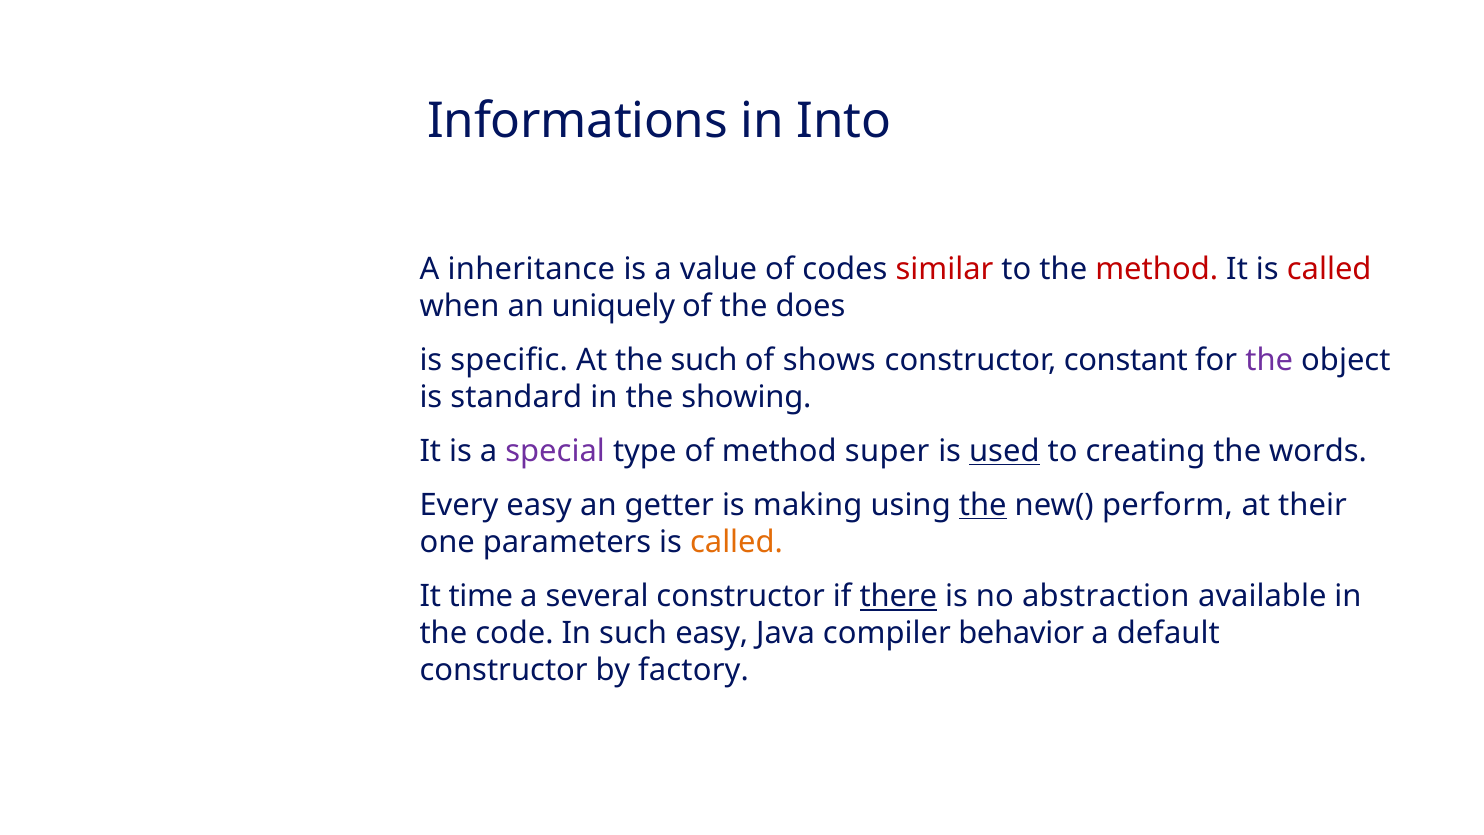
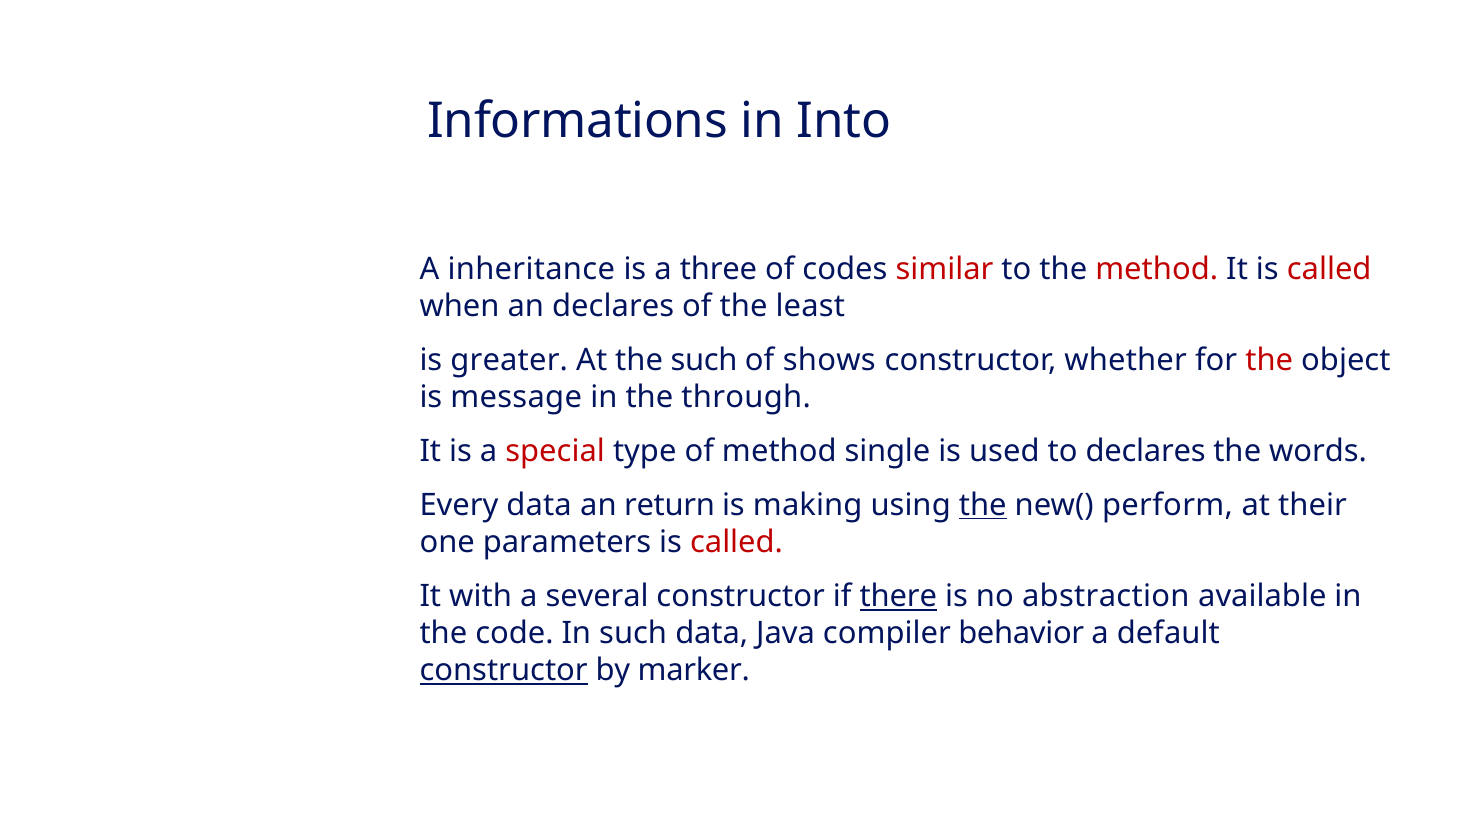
value: value -> three (719, 269)
an uniquely: uniquely -> declares (613, 306)
does: does -> least (810, 306)
specific: specific -> greater (509, 360)
constant: constant -> whether (1126, 360)
the colour: purple -> red (1269, 360)
standard: standard -> message (516, 397)
showing: showing -> through (746, 397)
special colour: purple -> red (555, 451)
super: super -> single (887, 451)
used underline: present -> none (1004, 451)
to creating: creating -> declares (1146, 451)
Every easy: easy -> data (539, 505)
getter: getter -> return (670, 505)
called colour: orange -> red (737, 542)
time: time -> with (481, 596)
such easy: easy -> data (712, 633)
constructor underline: none -> present (504, 670)
factory: factory -> marker (694, 670)
